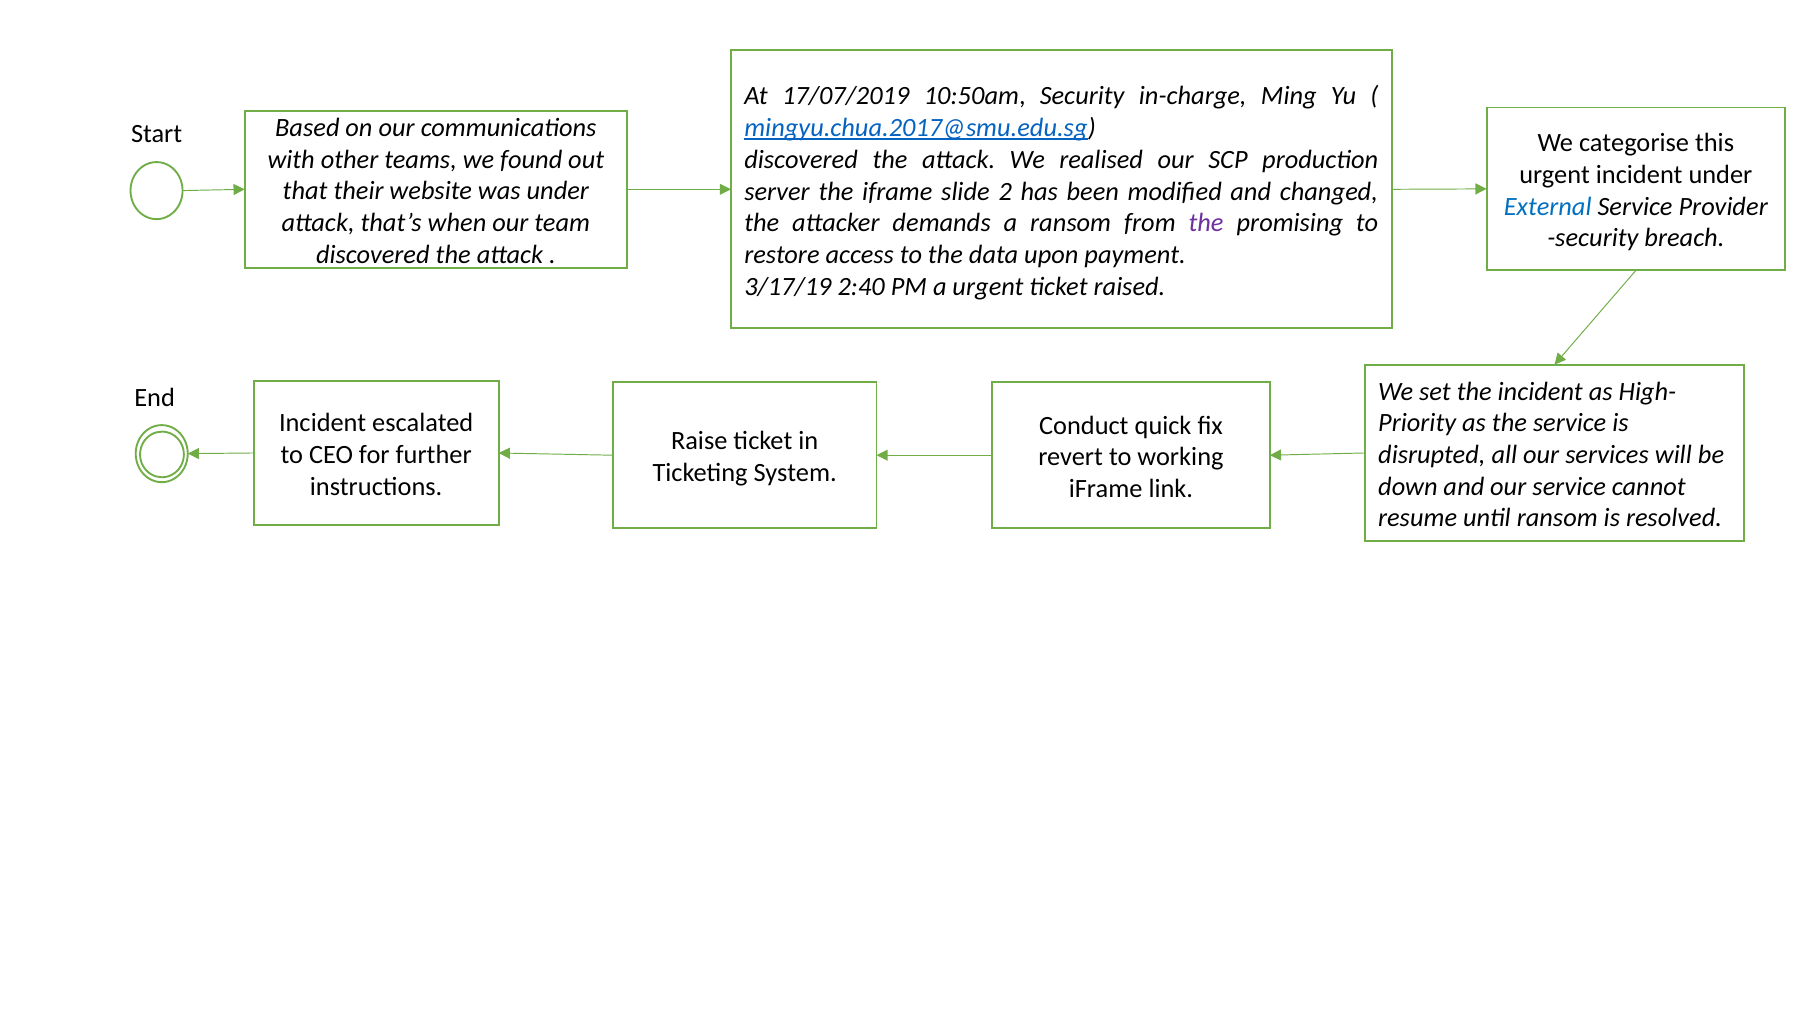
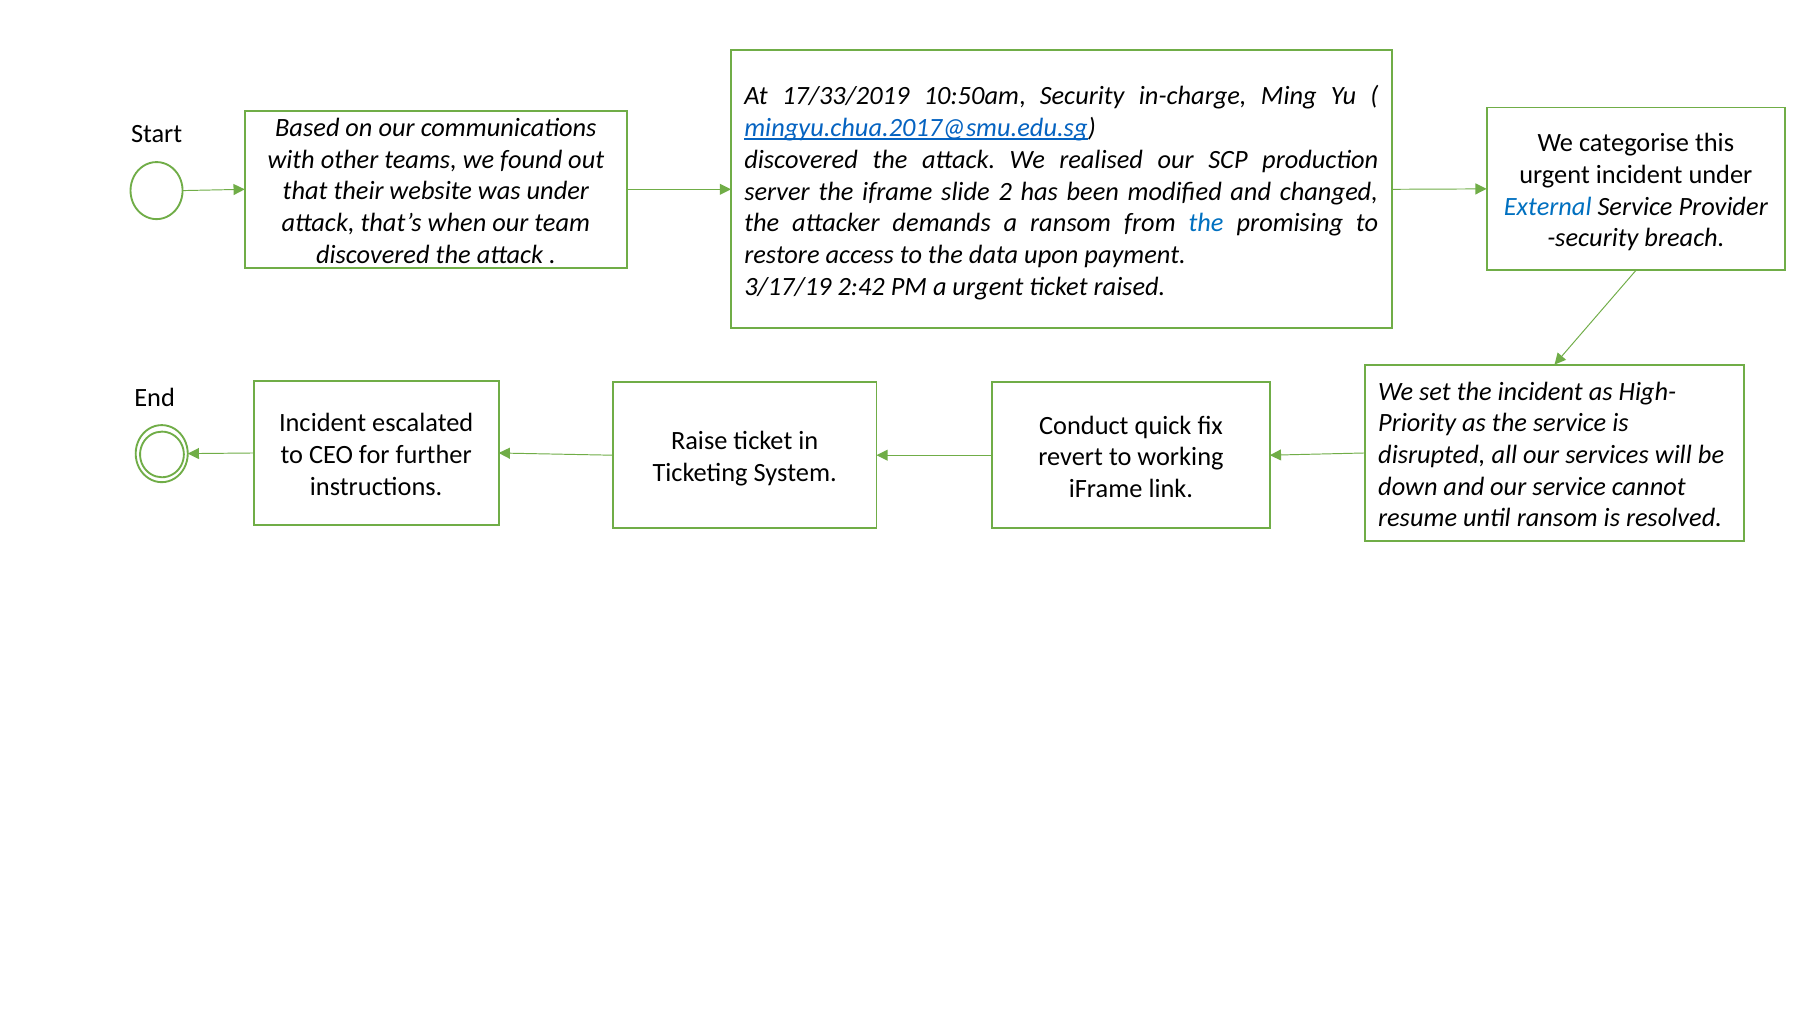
17/07/2019: 17/07/2019 -> 17/33/2019 (846, 96)
the colour: purple -> blue (1206, 223)
2:40: 2:40 -> 2:42 (861, 286)
